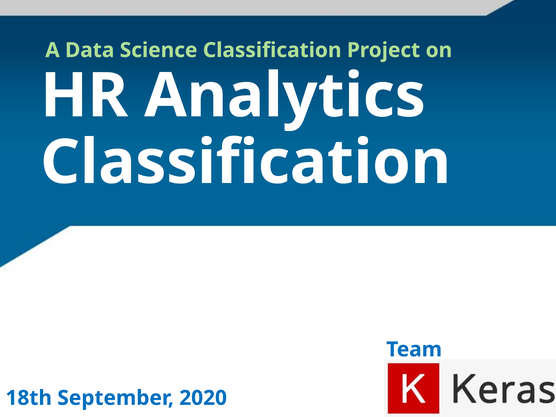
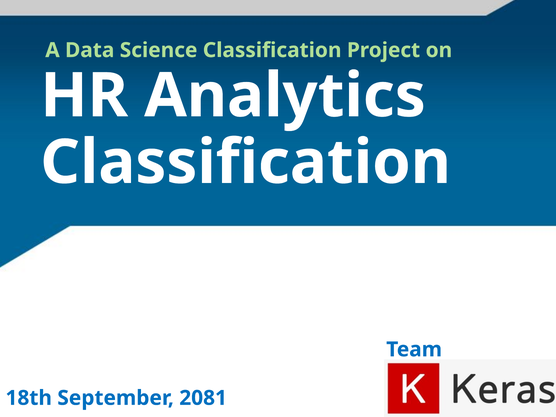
2020: 2020 -> 2081 (203, 398)
